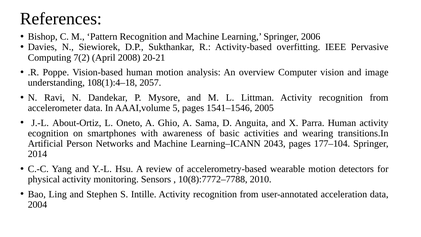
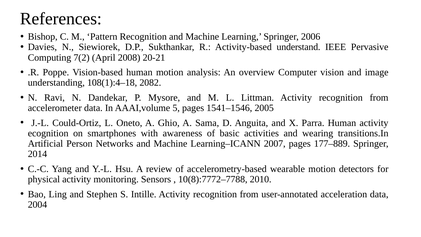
overfitting: overfitting -> understand (299, 47)
2057: 2057 -> 2082 (150, 83)
About-Ortiz: About-Ortiz -> Could-Ortiz (77, 123)
2043: 2043 -> 2007 (275, 144)
177–104: 177–104 -> 177–889 (332, 144)
